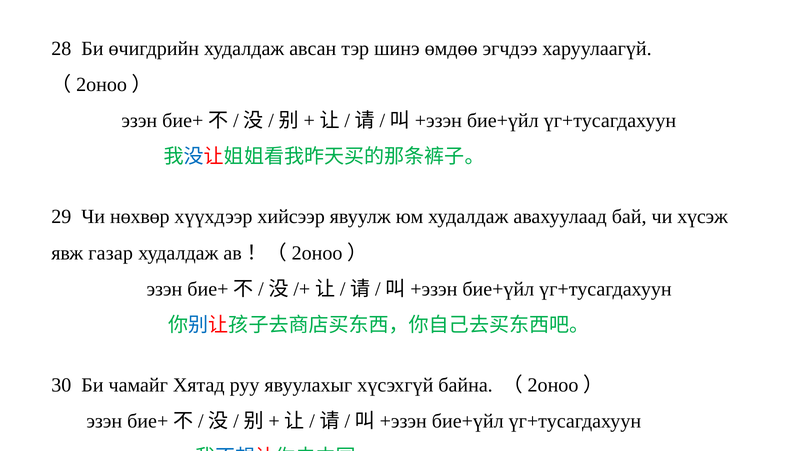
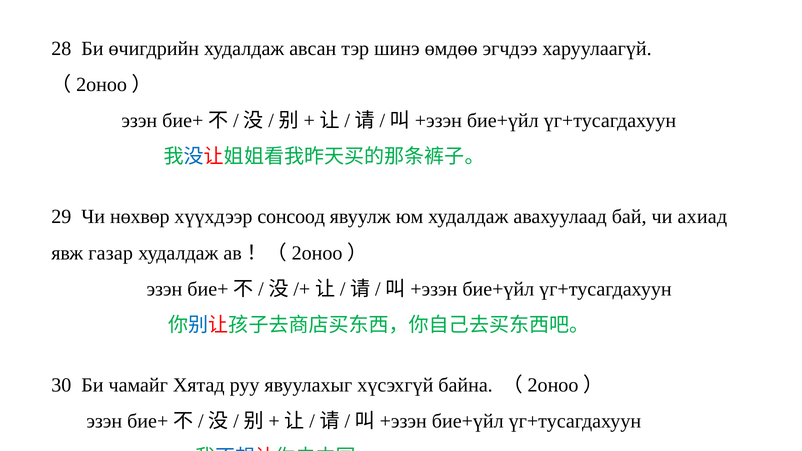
хийсээр: хийсээр -> сонсоод (291, 217)
хүсэж: хүсэж -> ахиад (702, 217)
